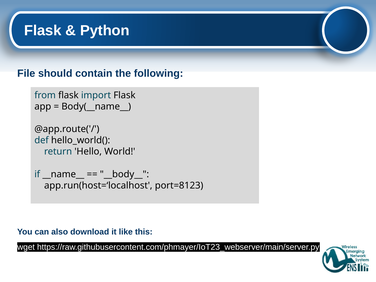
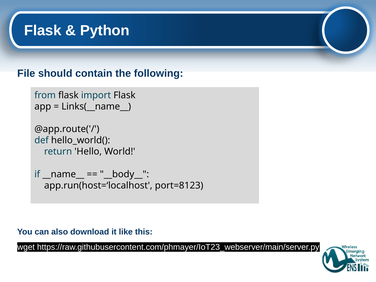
Body(__name__: Body(__name__ -> Links(__name__ (96, 107)
